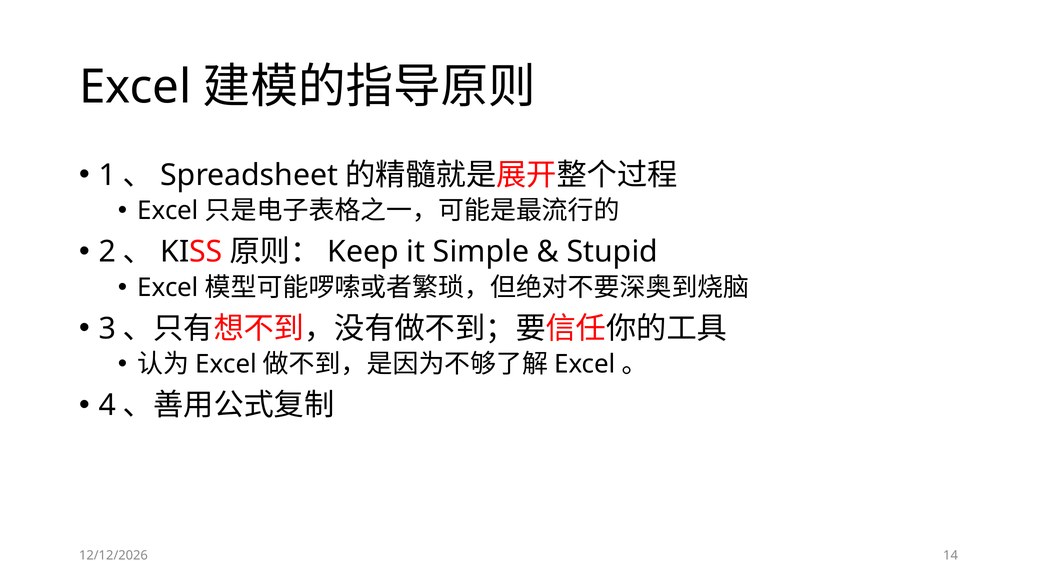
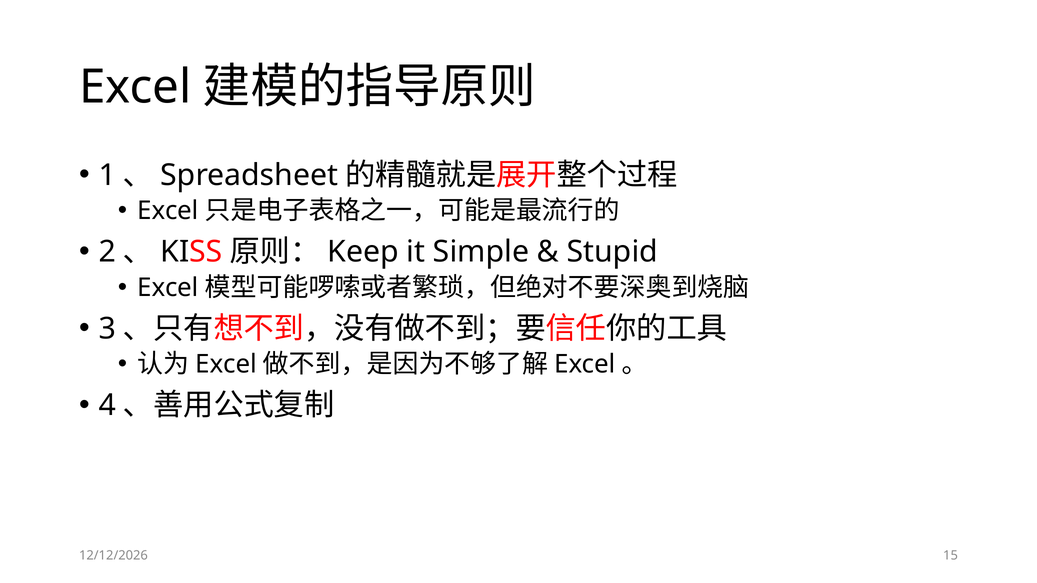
14: 14 -> 15 (951, 556)
